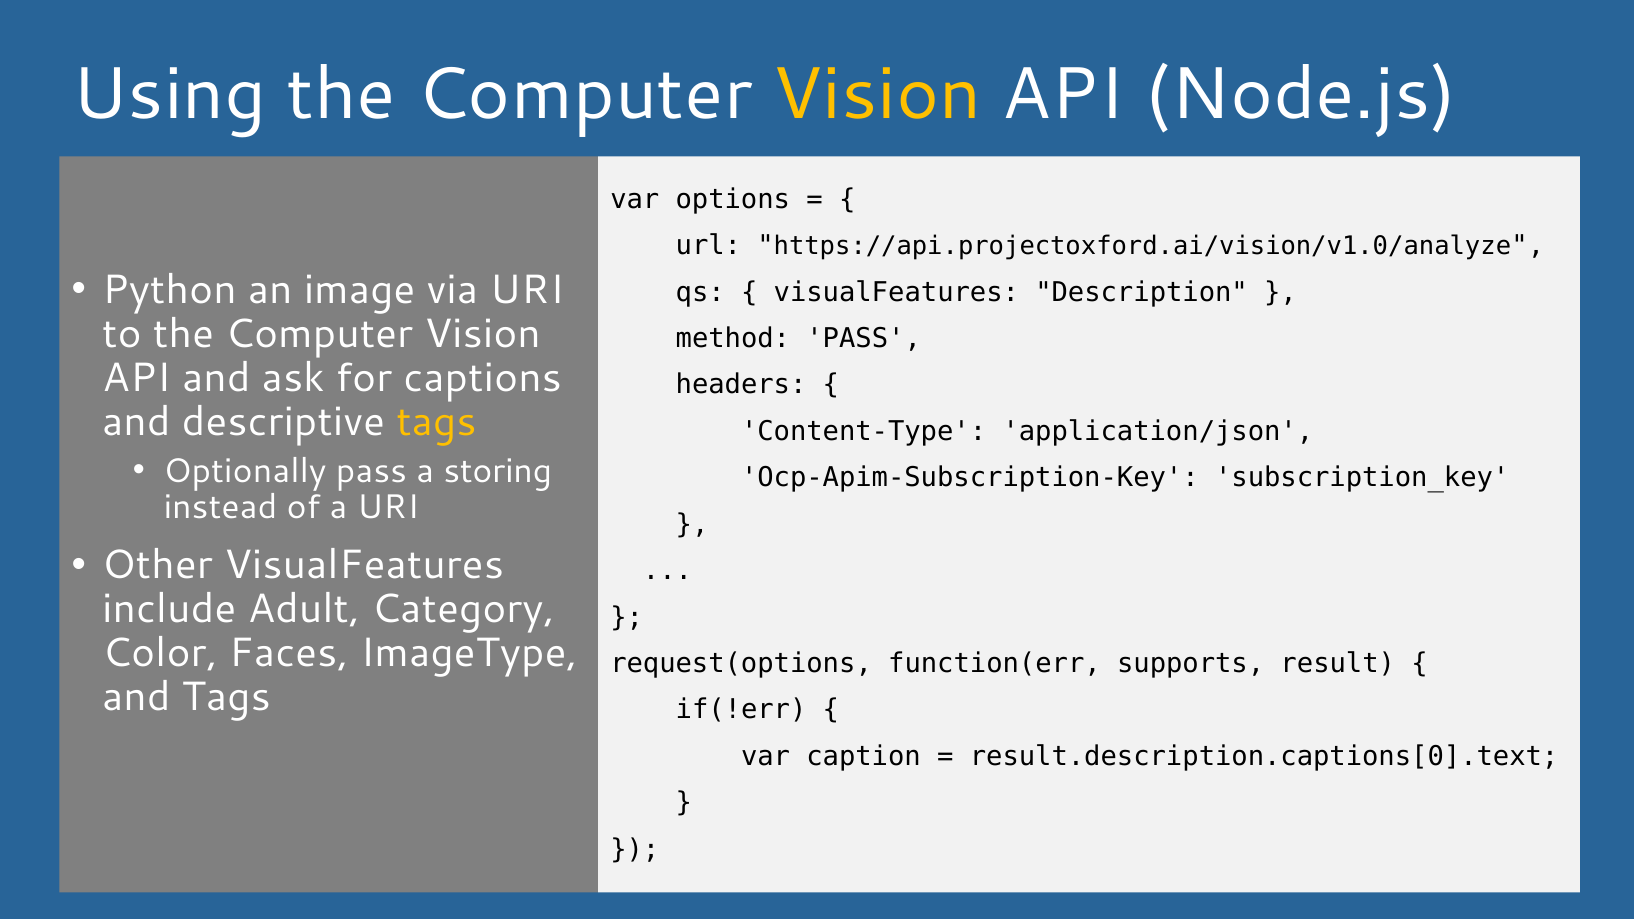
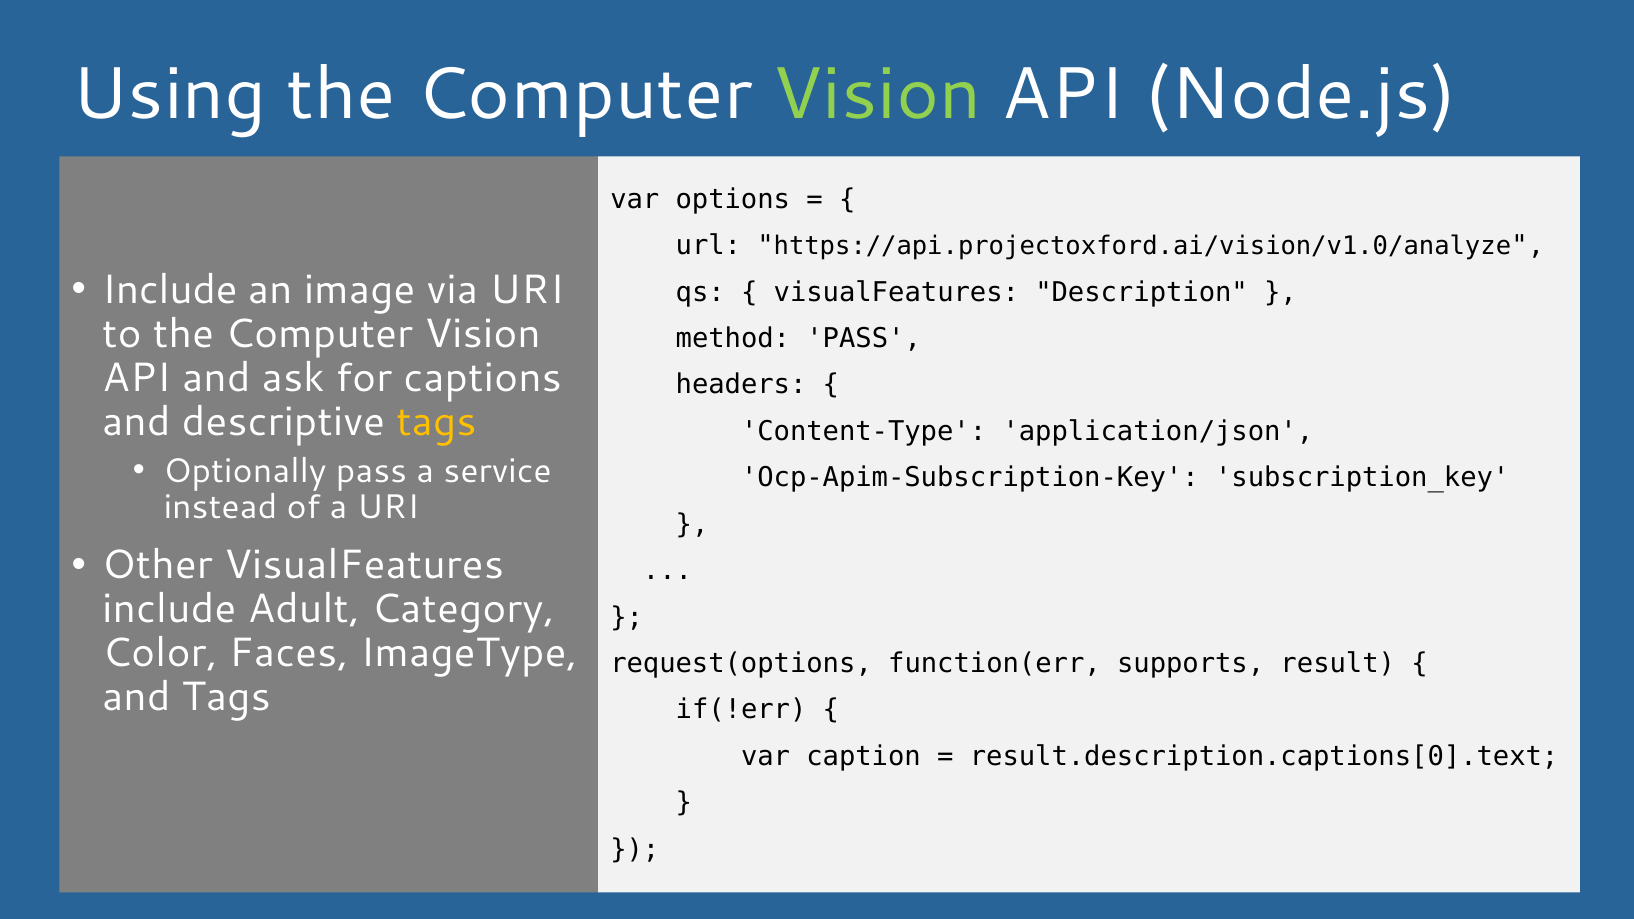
Vision colour: yellow -> light green (877, 94)
Python: Python -> Include (170, 290)
storing: storing -> service (498, 471)
